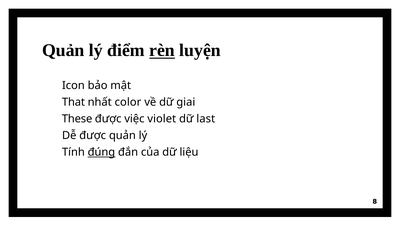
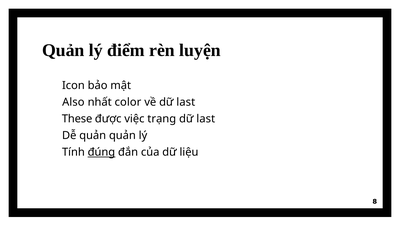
rèn underline: present -> none (162, 50)
That: That -> Also (73, 102)
về dữ giai: giai -> last (186, 102)
violet: violet -> trạng (162, 119)
Dễ được: được -> quản (93, 136)
